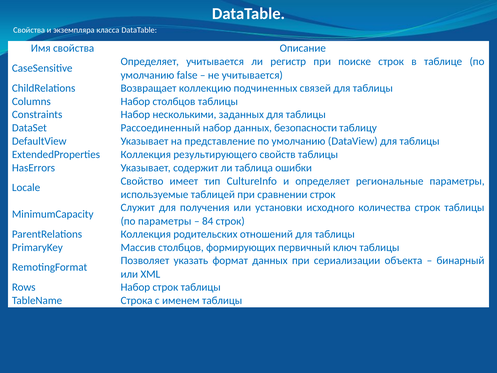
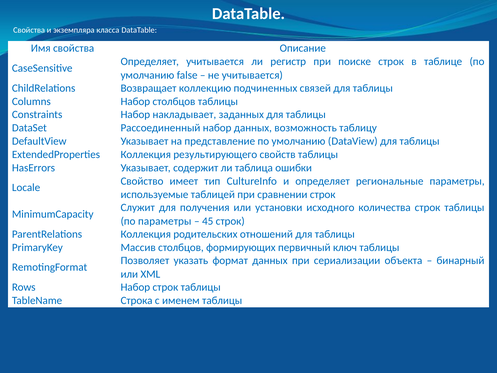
несколькими: несколькими -> накладывает (184, 115)
безопасности: безопасности -> возможность (306, 128)
84: 84 -> 45 (208, 221)
